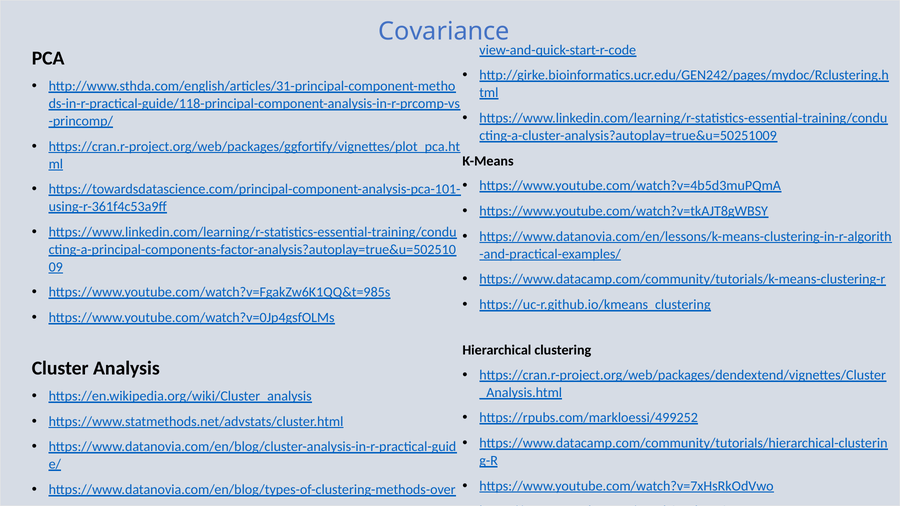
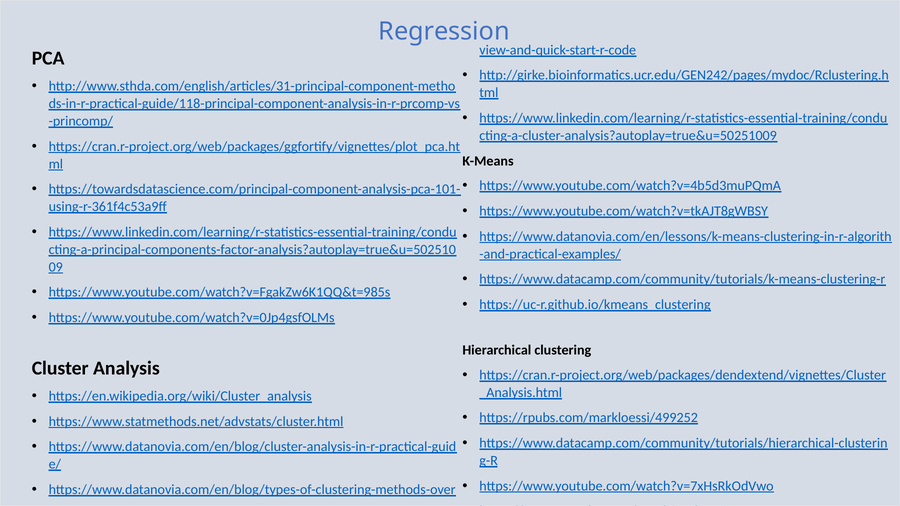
Covariance: Covariance -> Regression (444, 32)
